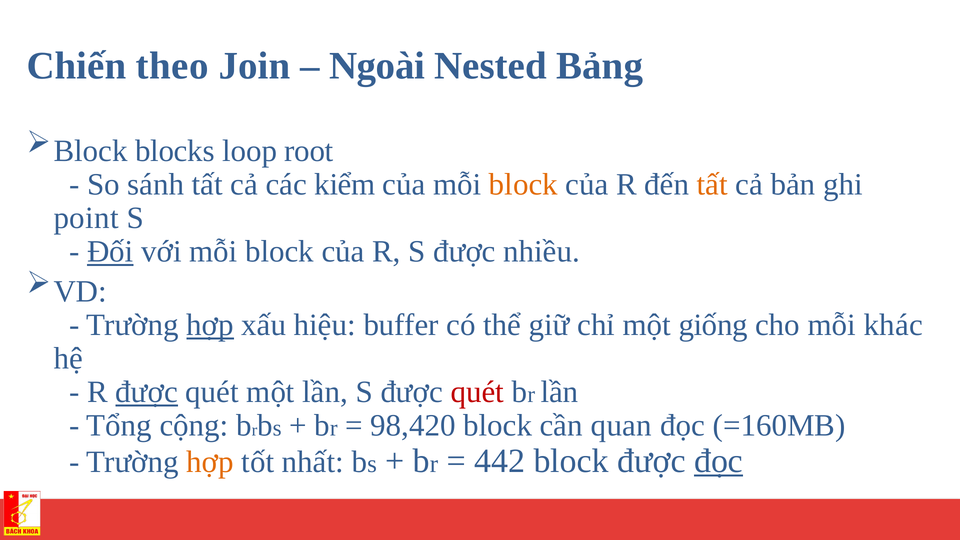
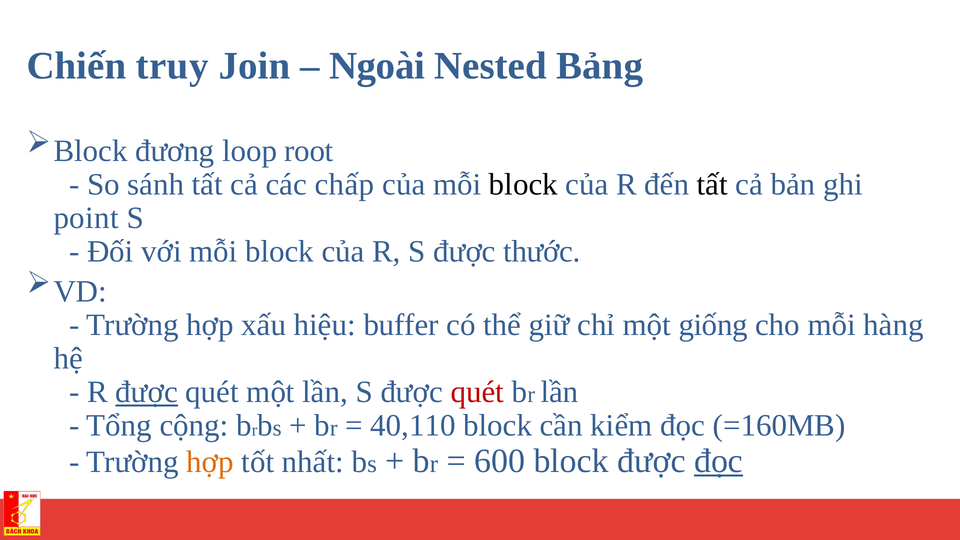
theo: theo -> truy (172, 66)
blocks: blocks -> đương (175, 151)
kiểm: kiểm -> chấp (345, 185)
block colour: orange -> black (523, 185)
tất colour: orange -> black (712, 185)
Đối underline: present -> none (110, 252)
nhiều: nhiều -> thước (542, 252)
hợp underline: present -> none (210, 325)
khác: khác -> hàng (894, 325)
98,420: 98,420 -> 40,110 (413, 426)
quan: quan -> kiểm (621, 426)
442: 442 -> 600 (500, 461)
